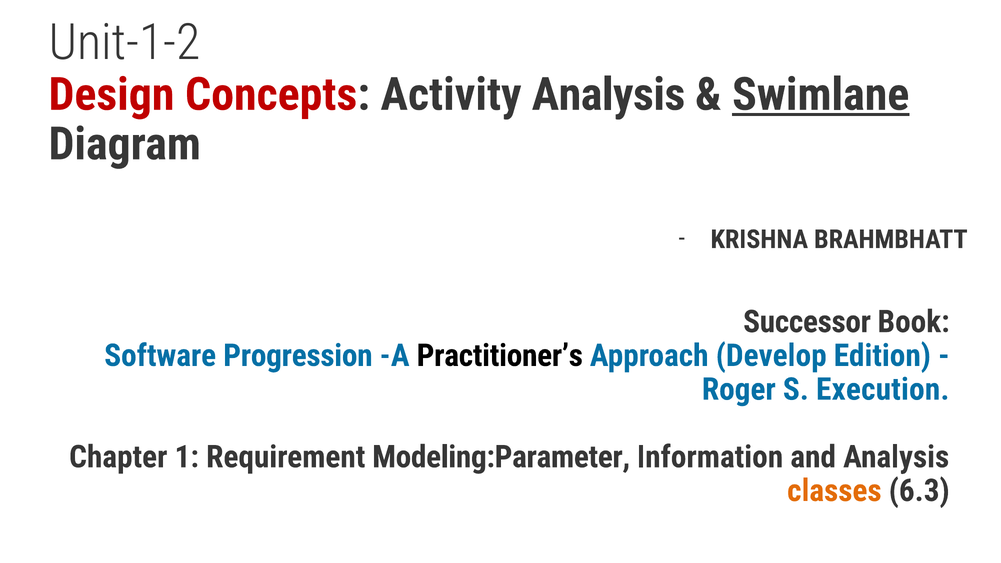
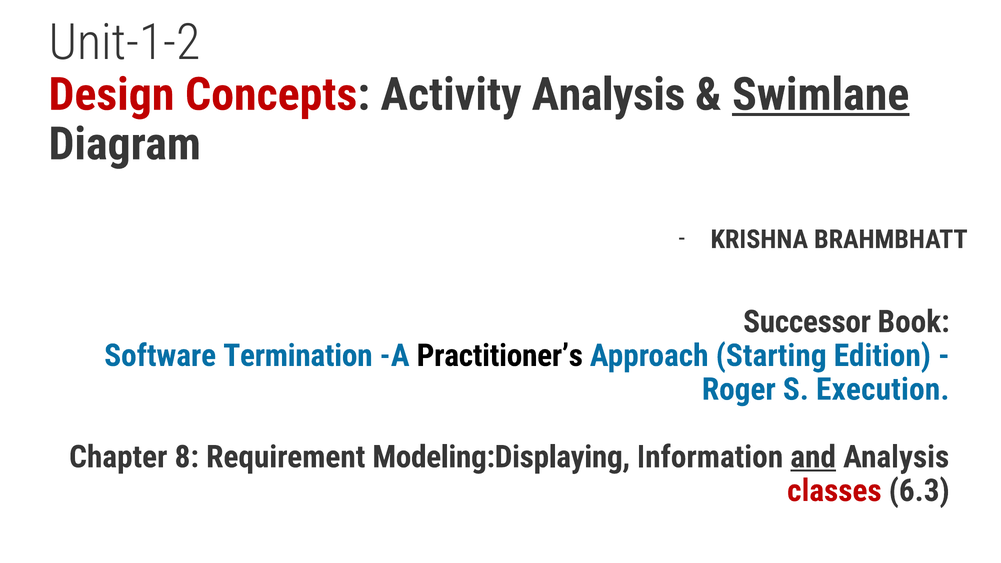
Progression: Progression -> Termination (298, 356)
Develop: Develop -> Starting (771, 356)
1: 1 -> 8 (187, 457)
Modeling:Parameter: Modeling:Parameter -> Modeling:Displaying (501, 457)
and underline: none -> present (813, 457)
classes colour: orange -> red (834, 491)
